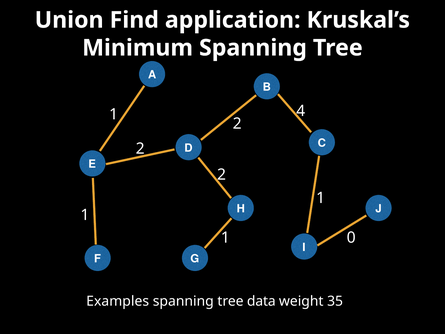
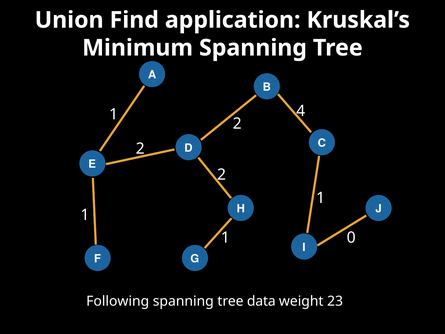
Examples: Examples -> Following (118, 301)
35: 35 -> 23 (335, 301)
